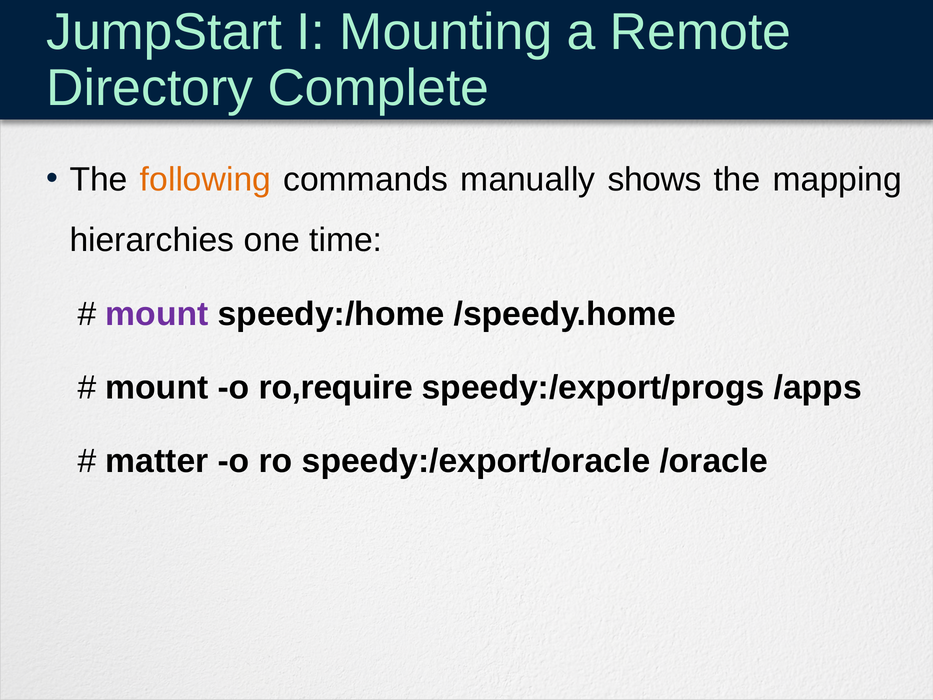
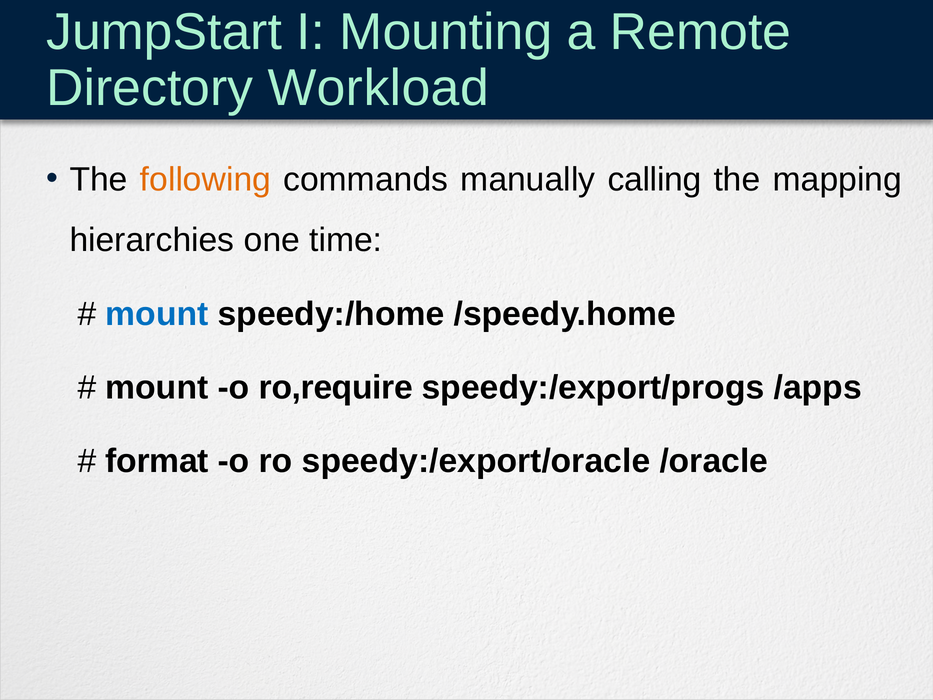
Complete: Complete -> Workload (378, 88)
shows: shows -> calling (655, 180)
mount colour: purple -> blue (157, 314)
matter: matter -> format (157, 461)
